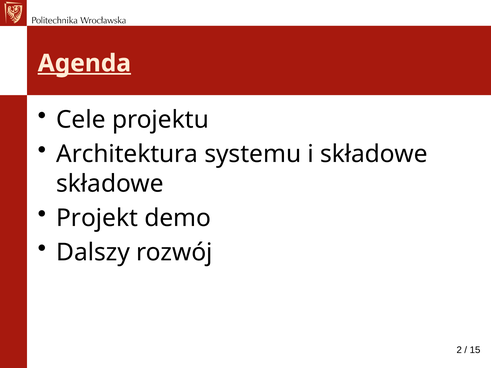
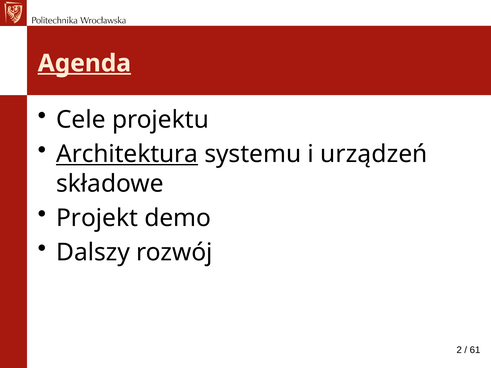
Architektura underline: none -> present (127, 154)
i składowe: składowe -> urządzeń (374, 154)
15: 15 -> 61 (475, 350)
